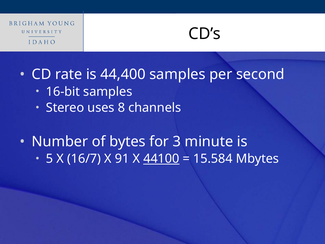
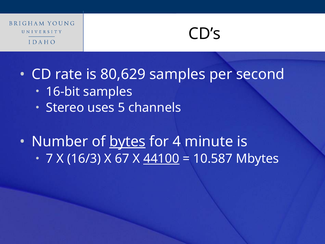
44,400: 44,400 -> 80,629 (123, 74)
8: 8 -> 5 (121, 108)
bytes underline: none -> present (127, 141)
3: 3 -> 4 (177, 141)
5: 5 -> 7 (50, 159)
16/7: 16/7 -> 16/3 (84, 159)
91: 91 -> 67 (122, 159)
15.584: 15.584 -> 10.587 (213, 159)
